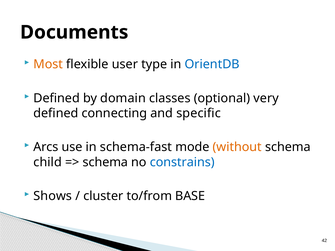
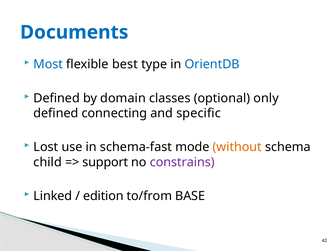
Documents colour: black -> blue (74, 32)
Most colour: orange -> blue (48, 64)
user: user -> best (125, 64)
very: very -> only (266, 98)
Arcs: Arcs -> Lost (46, 147)
schema: schema -> support (105, 162)
constrains colour: blue -> purple (182, 162)
Shows: Shows -> Linked (53, 196)
cluster: cluster -> edition (103, 196)
